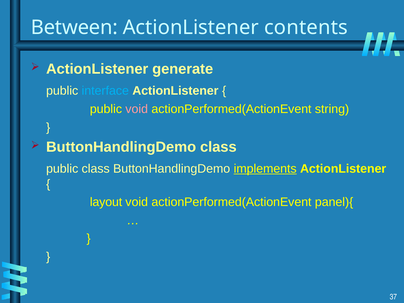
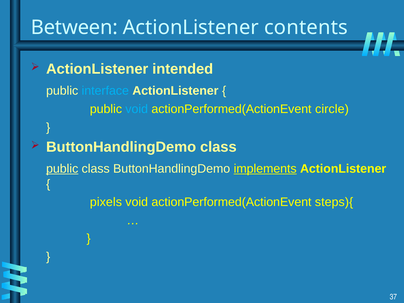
generate: generate -> intended (183, 69)
void colour: pink -> light blue (137, 109)
string: string -> circle (332, 109)
public underline: none -> present (62, 169)
layout: layout -> pixels (106, 202)
panel){: panel){ -> steps){ (334, 202)
